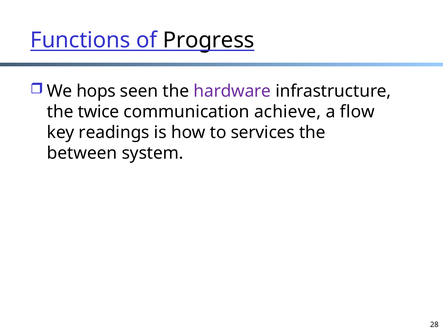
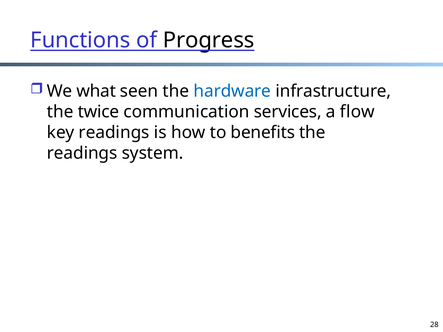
hops: hops -> what (96, 91)
hardware colour: purple -> blue (232, 91)
achieve: achieve -> services (288, 112)
services: services -> benefits (263, 133)
between: between -> readings (82, 153)
